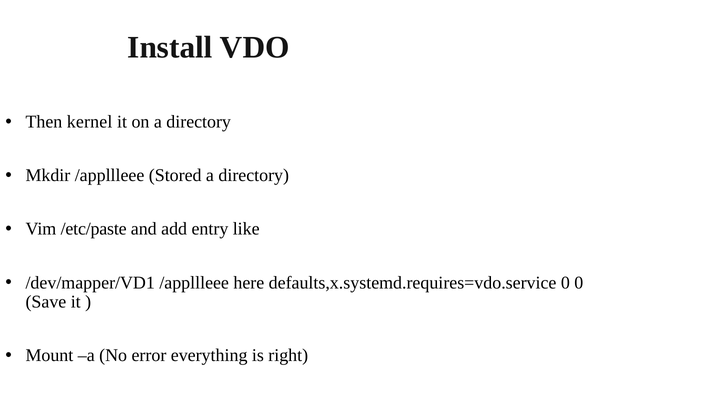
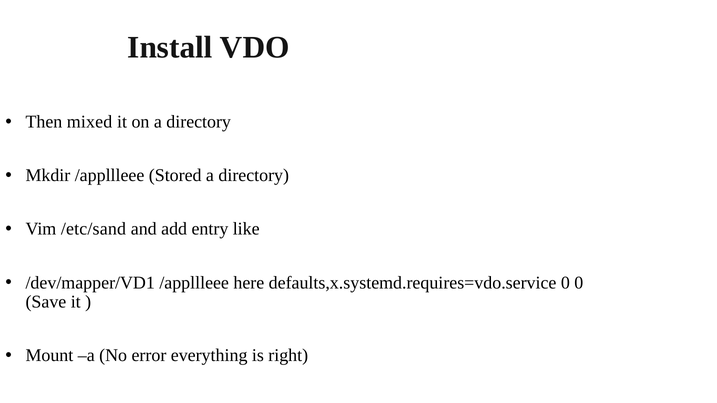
kernel: kernel -> mixed (90, 122)
/etc/paste: /etc/paste -> /etc/sand (93, 229)
